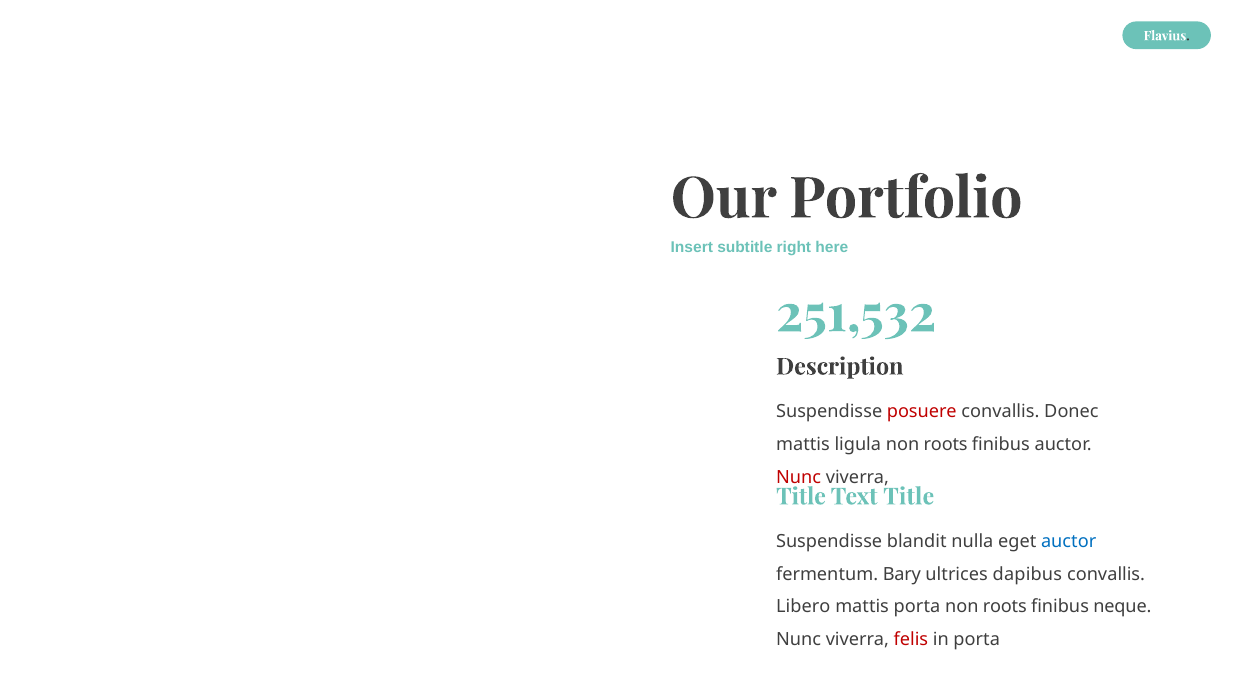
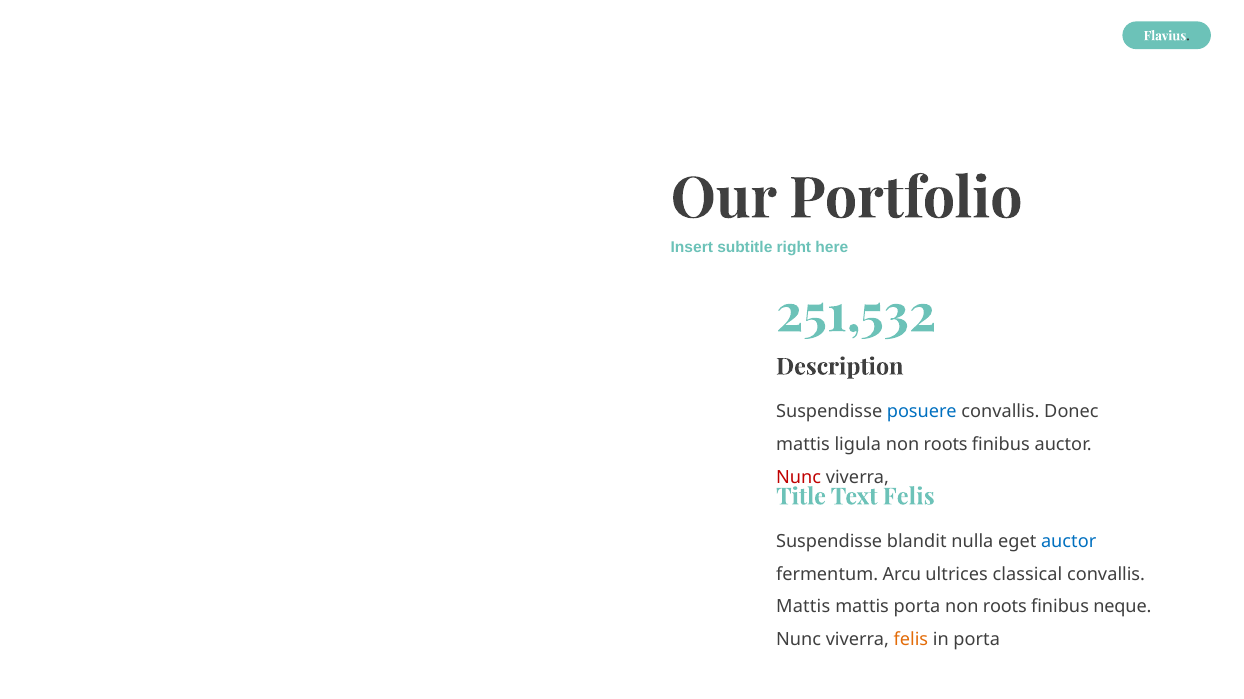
posuere colour: red -> blue (922, 412)
Text Title: Title -> Felis (909, 497)
Bary: Bary -> Arcu (902, 575)
dapibus: dapibus -> classical (1027, 575)
Libero: Libero -> Mattis (803, 608)
felis colour: red -> orange (911, 640)
